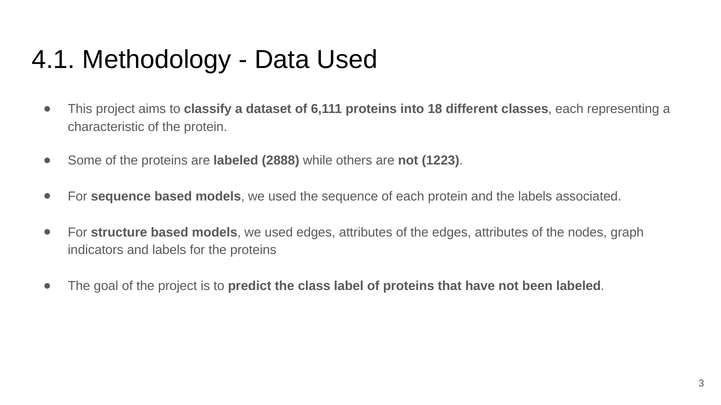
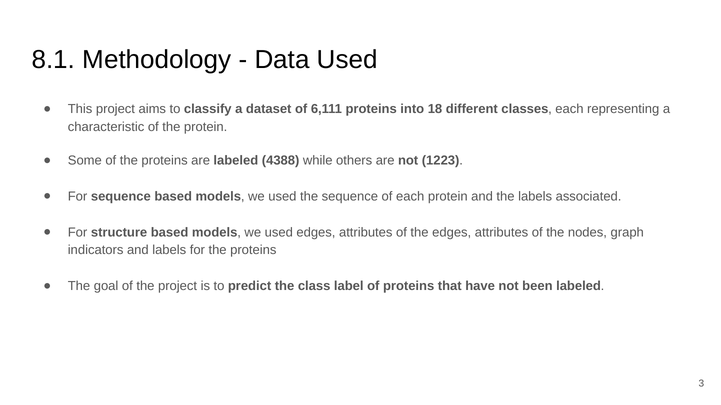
4.1: 4.1 -> 8.1 (53, 60)
2888: 2888 -> 4388 (281, 161)
